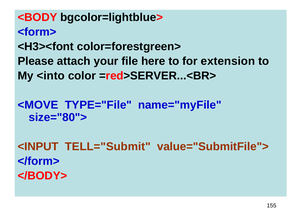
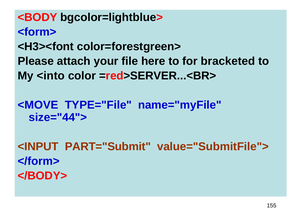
extension: extension -> bracketed (228, 61)
size="80">: size="80"> -> size="44"> (58, 118)
TELL="Submit: TELL="Submit -> PART="Submit (108, 147)
